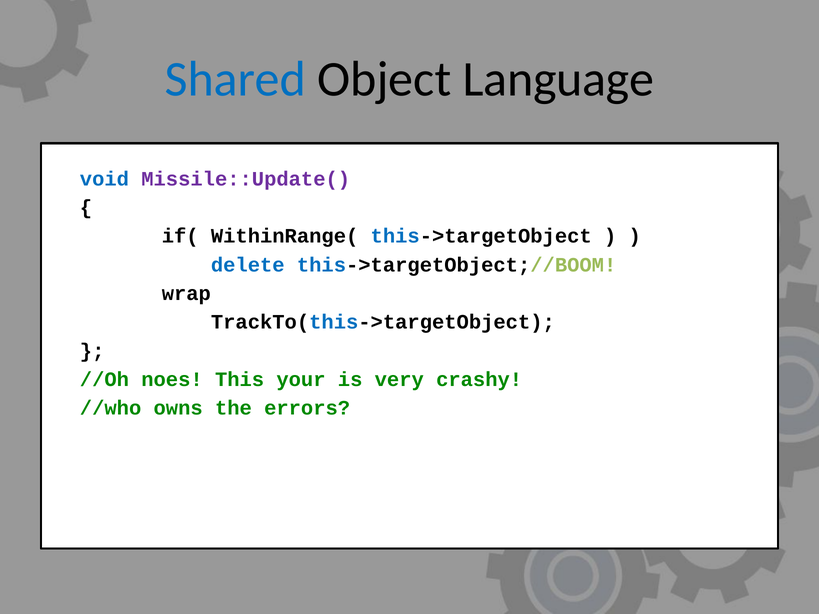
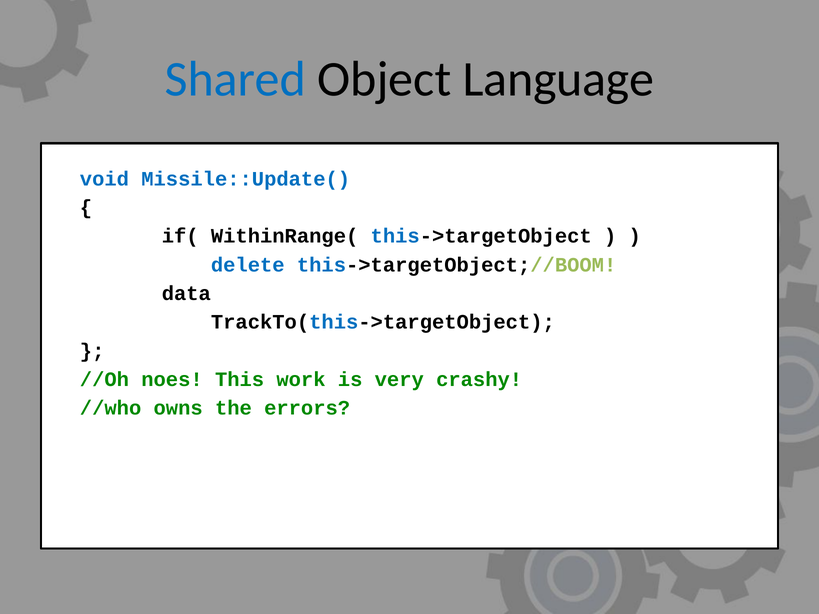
Missile::Update( colour: purple -> blue (246, 179)
wrap: wrap -> data (186, 294)
your: your -> work (301, 380)
